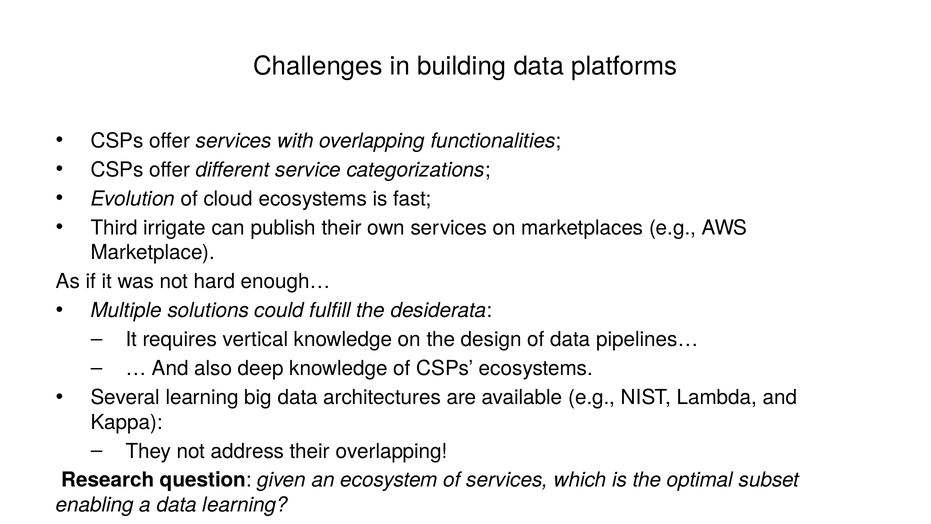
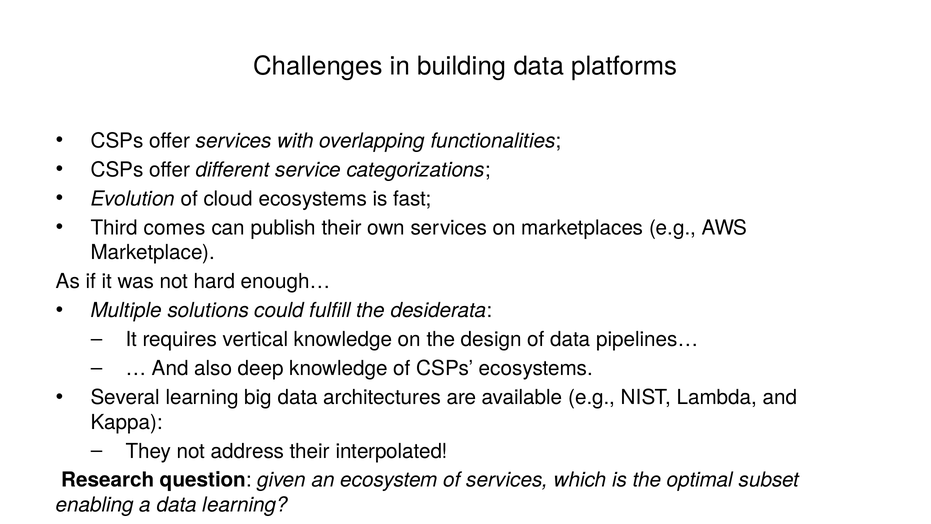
irrigate: irrigate -> comes (175, 228)
their overlapping: overlapping -> interpolated (392, 451)
